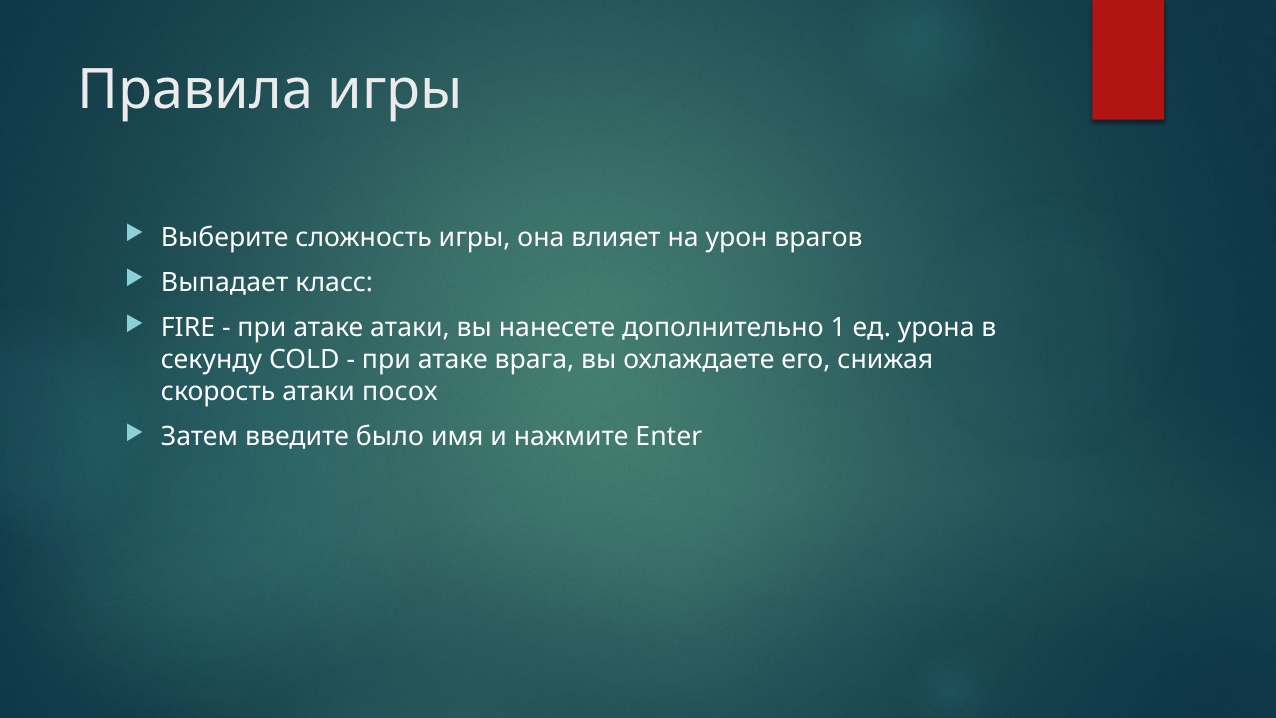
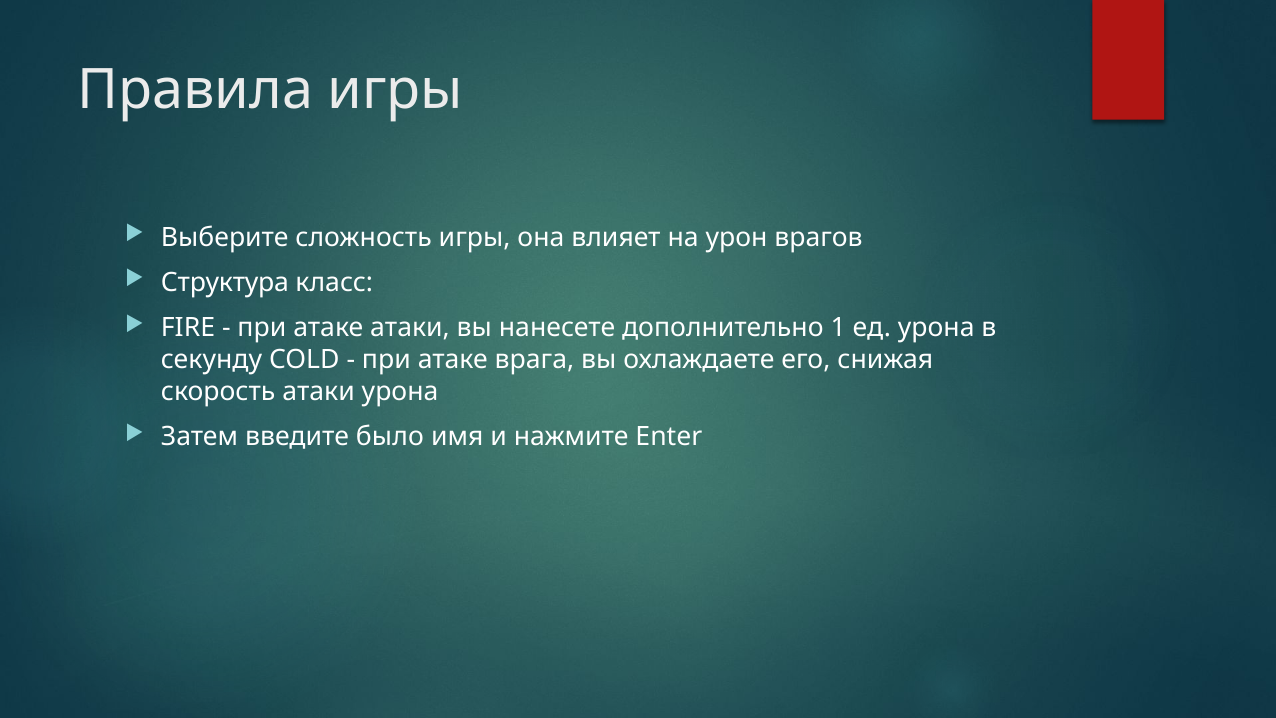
Выпадает: Выпадает -> Структура (225, 283)
атаки посох: посох -> урона (400, 392)
